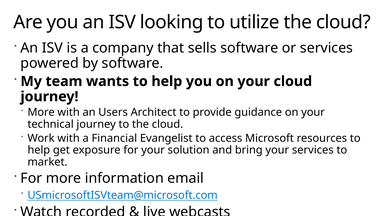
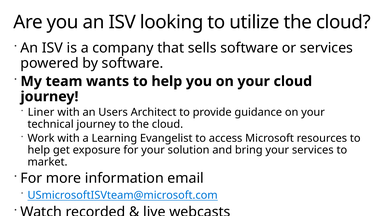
More: More -> Liner (41, 113)
Financial: Financial -> Learning (114, 139)
